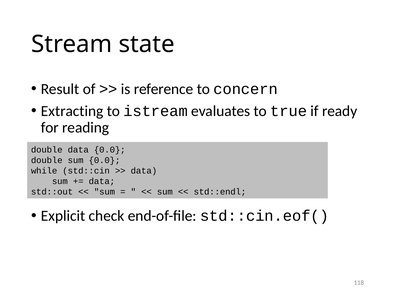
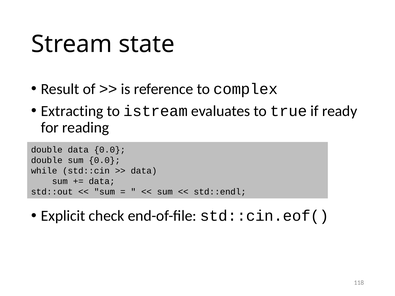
concern: concern -> complex (246, 89)
